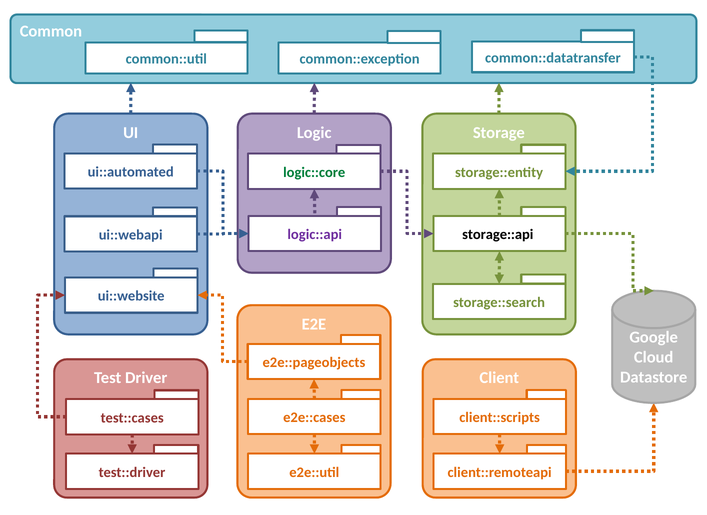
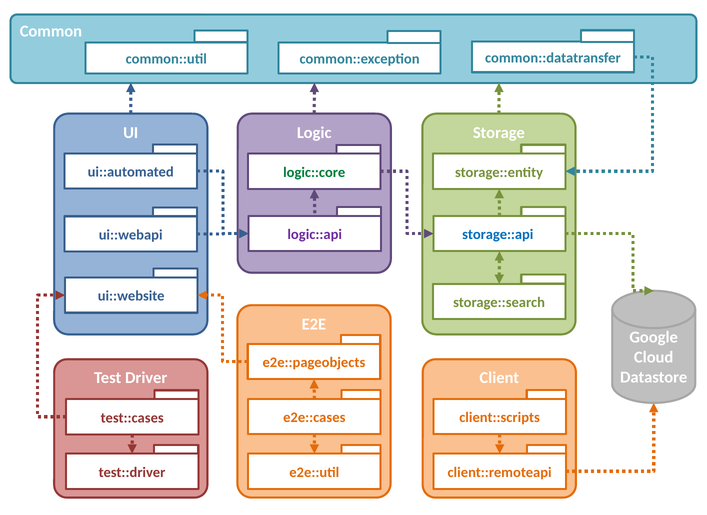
storage::api colour: black -> blue (498, 235)
